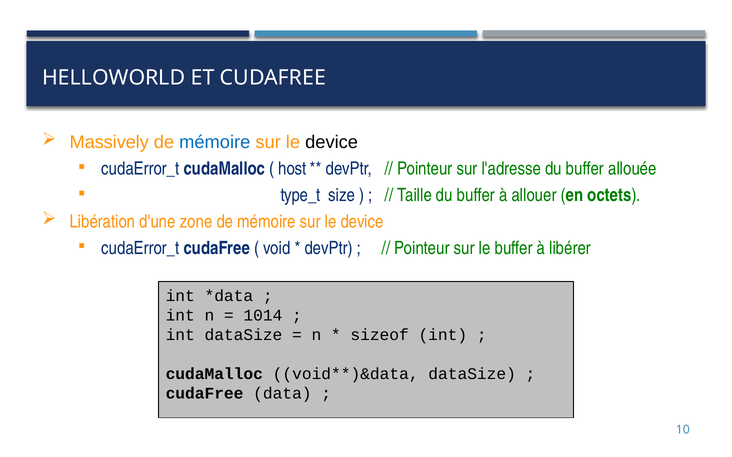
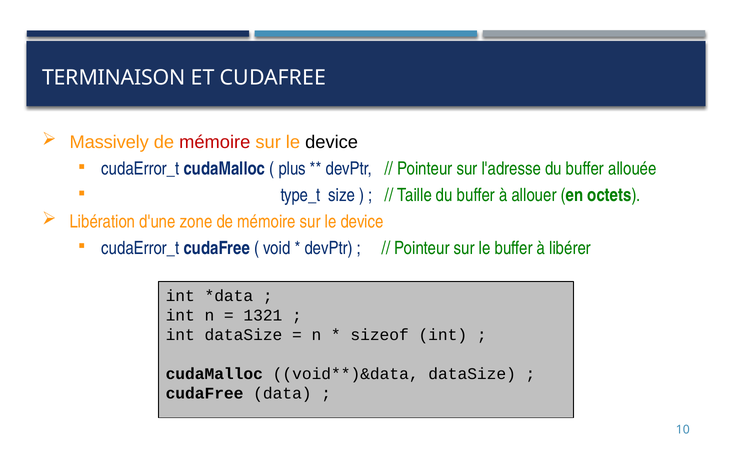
HELLOWORLD: HELLOWORLD -> TERMINAISON (114, 78)
mémoire colour: blue -> red (215, 143)
host: host -> plus (292, 169)
1014: 1014 -> 1321 (263, 316)
